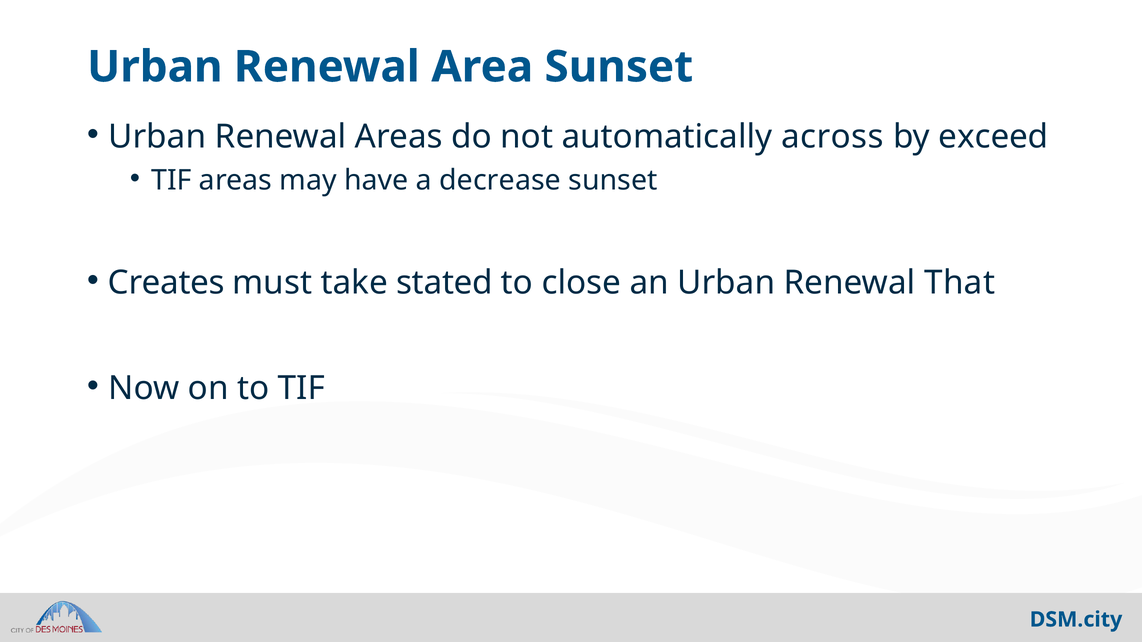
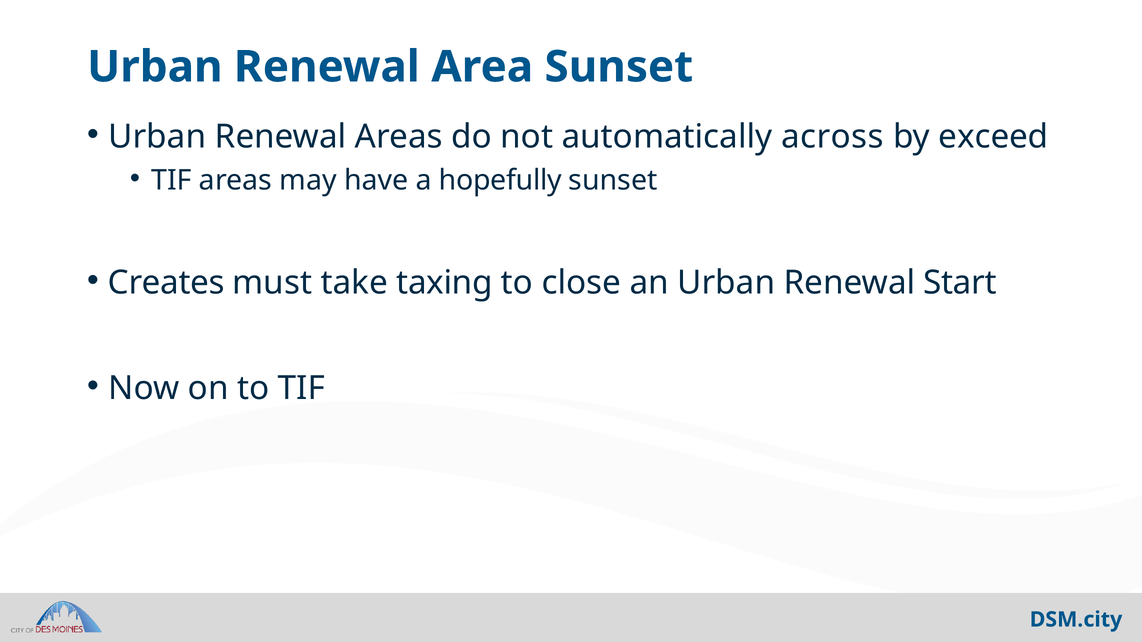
decrease: decrease -> hopefully (500, 180)
stated: stated -> taxing (445, 283)
That: That -> Start (960, 283)
